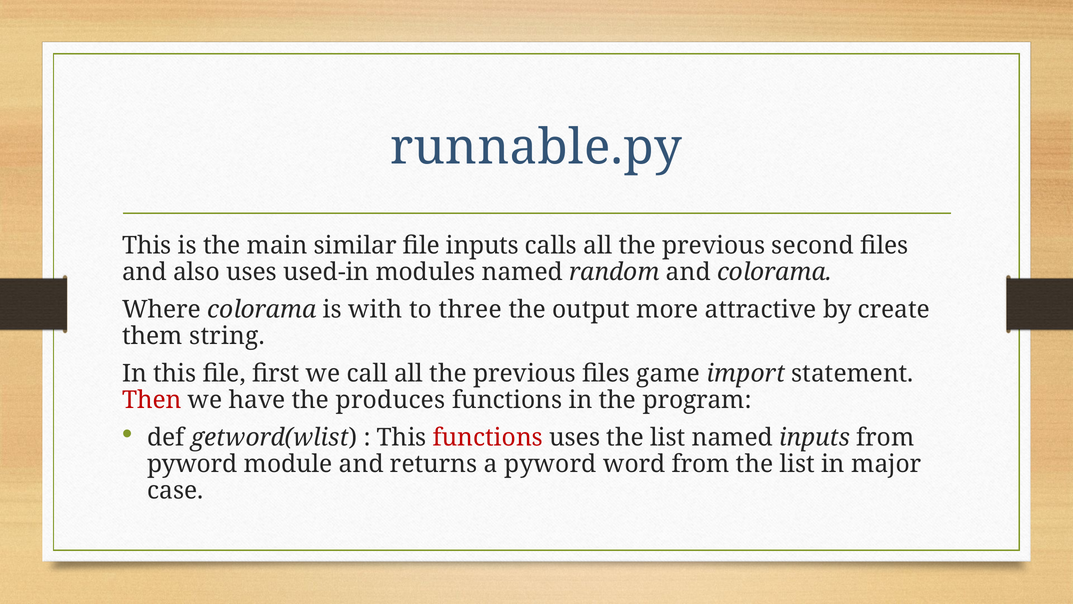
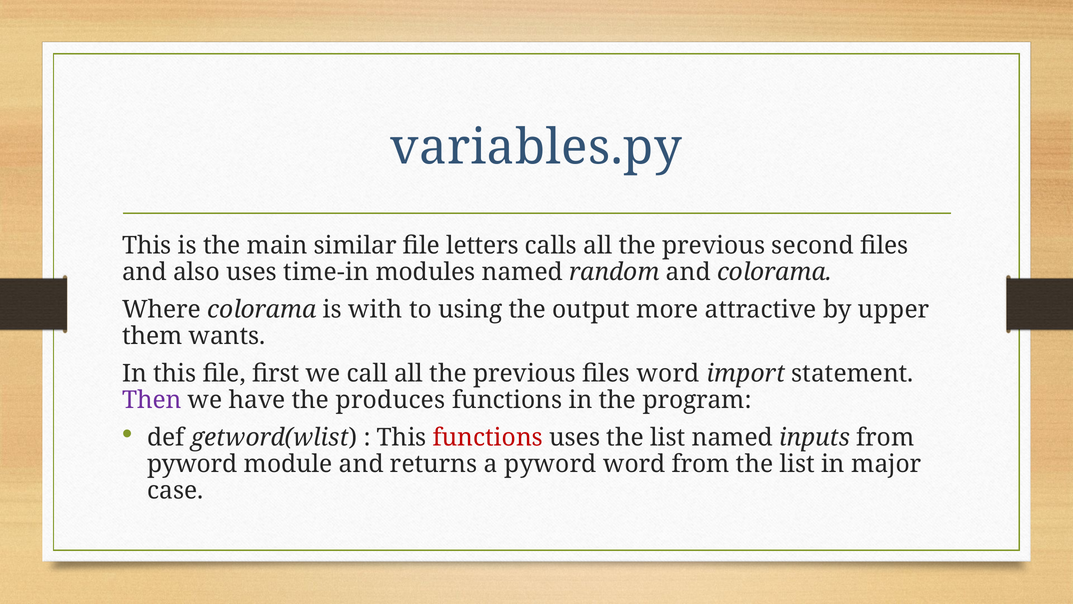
runnable.py: runnable.py -> variables.py (536, 147)
file inputs: inputs -> letters (482, 246)
used-in: used-in -> time-in (326, 272)
three: three -> using (470, 309)
create: create -> upper (894, 309)
string: string -> wants (227, 336)
files game: game -> word (668, 373)
Then colour: red -> purple (152, 400)
